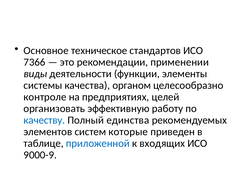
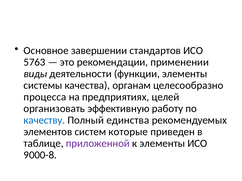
техническое: техническое -> завершении (99, 51)
7366: 7366 -> 5763 (34, 62)
органом: органом -> органам (132, 86)
контроле: контроле -> процесса (45, 97)
приложенной colour: blue -> purple (98, 144)
к входящих: входящих -> элементы (162, 144)
9000-9: 9000-9 -> 9000-8 (40, 155)
